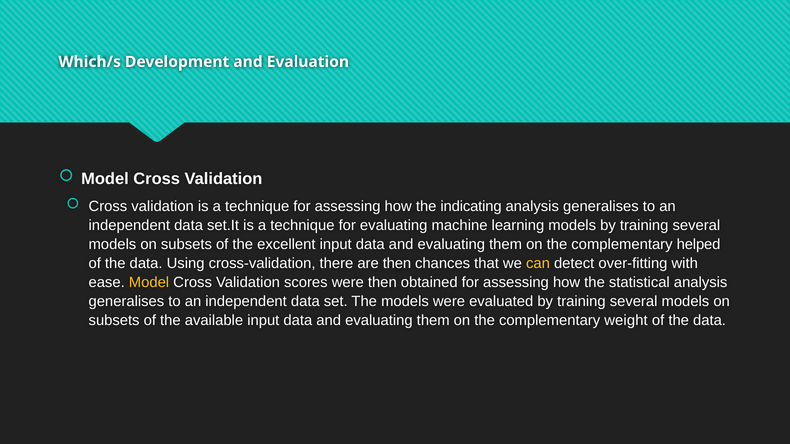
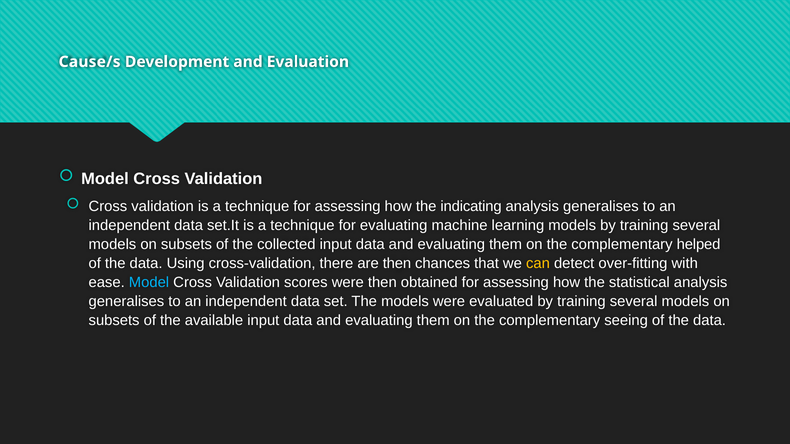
Which/s: Which/s -> Cause/s (90, 62)
excellent: excellent -> collected (286, 245)
Model colour: yellow -> light blue (149, 283)
weight: weight -> seeing (626, 321)
